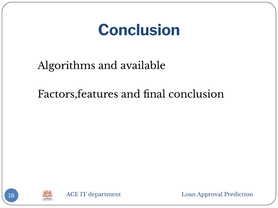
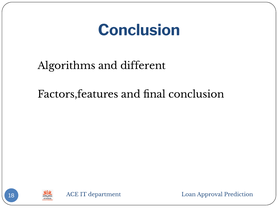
available: available -> different (143, 66)
